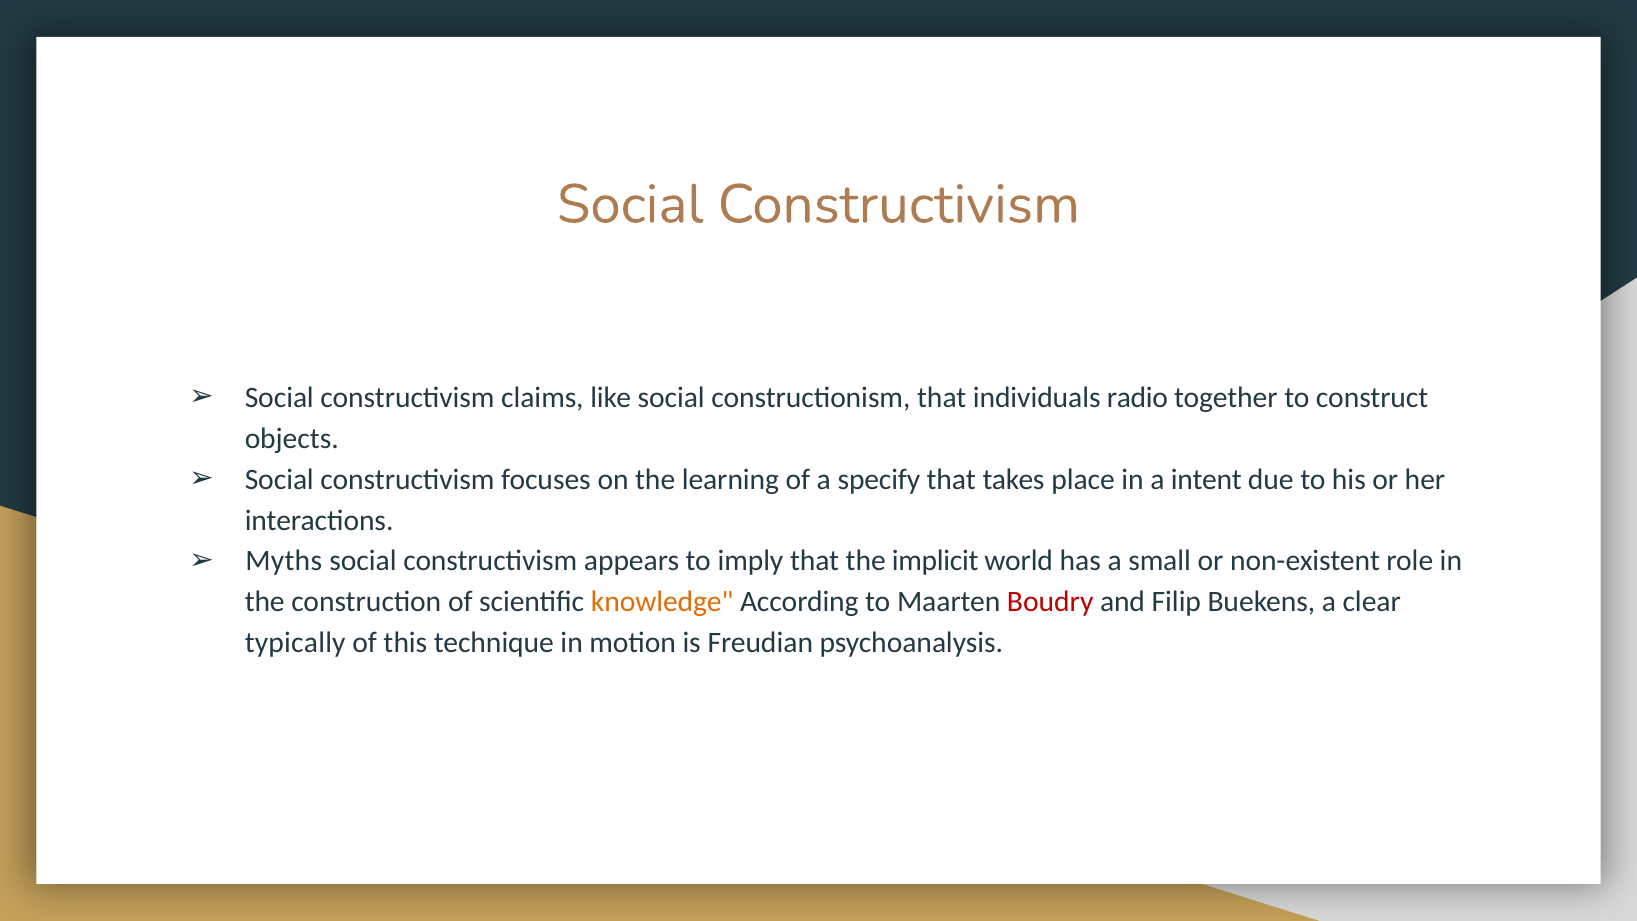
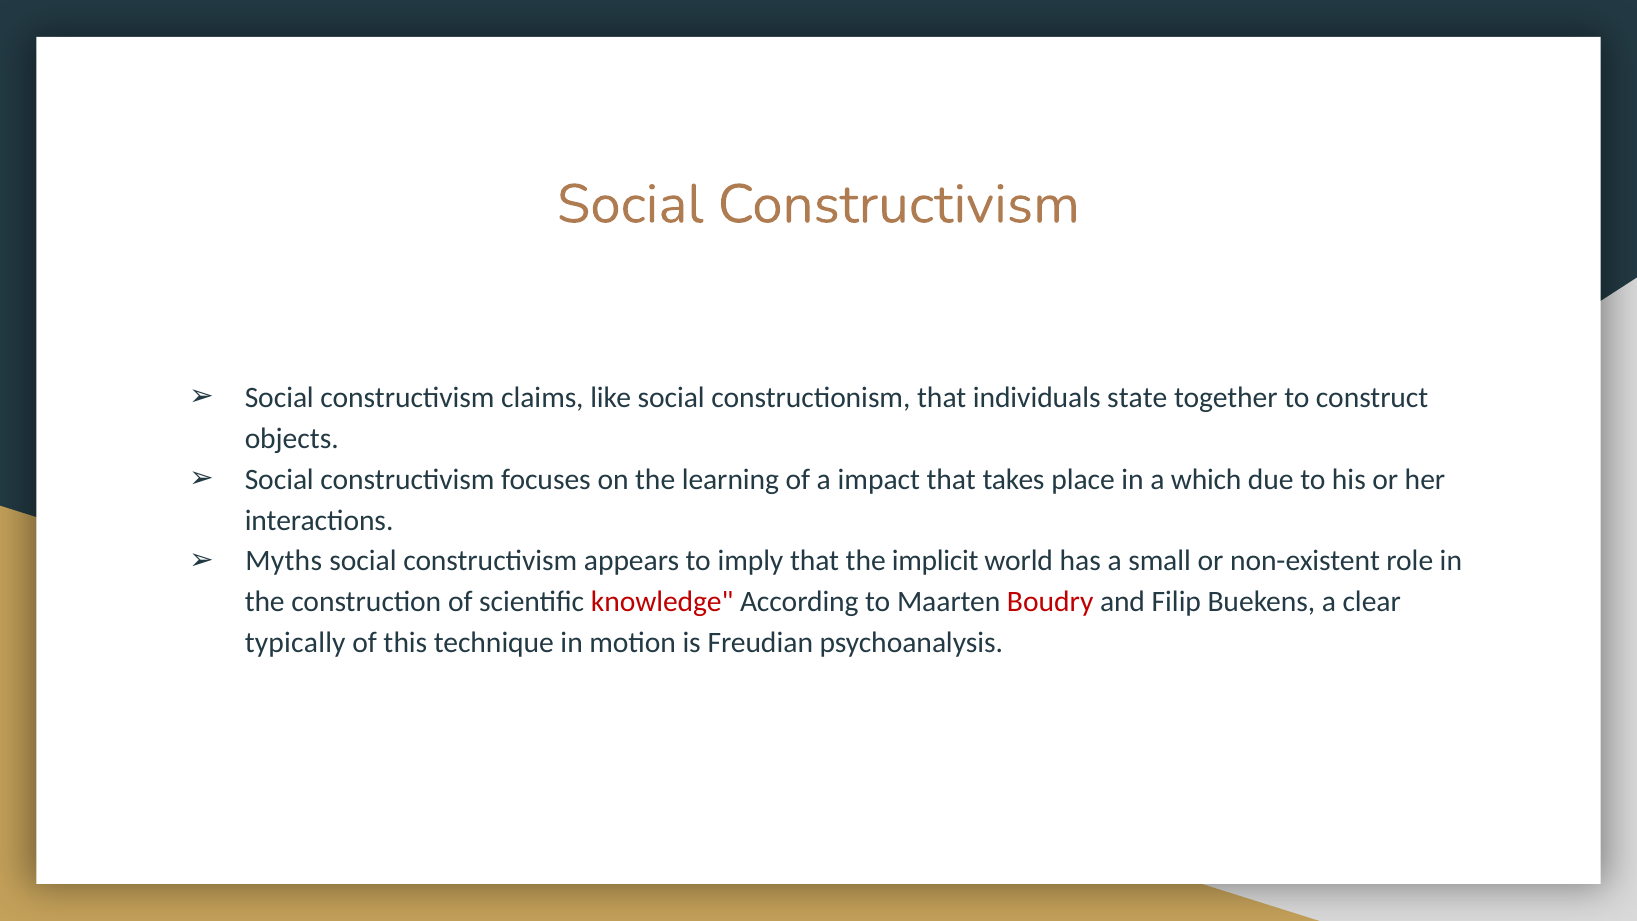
radio: radio -> state (1137, 398)
specify: specify -> impact (879, 479)
intent: intent -> which (1206, 479)
knowledge colour: orange -> red (662, 602)
